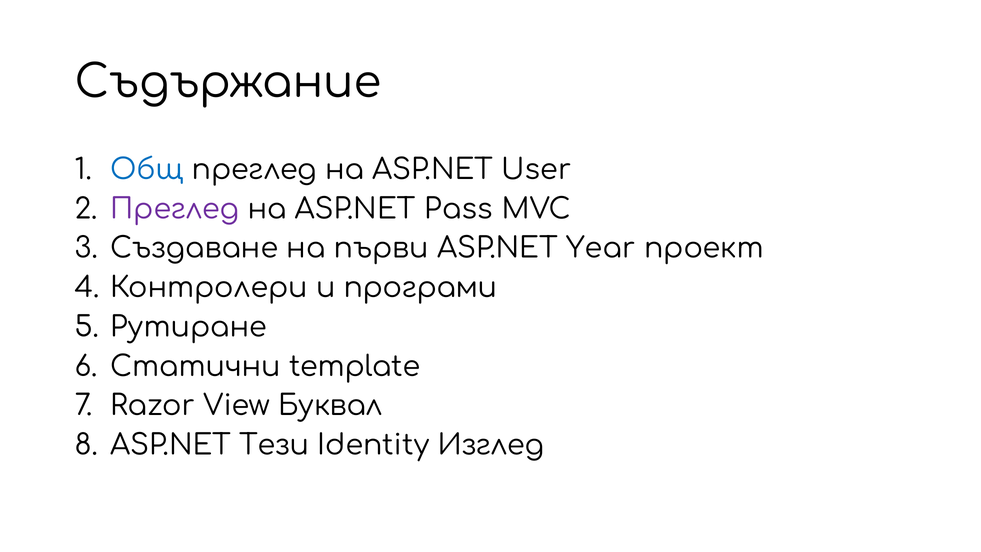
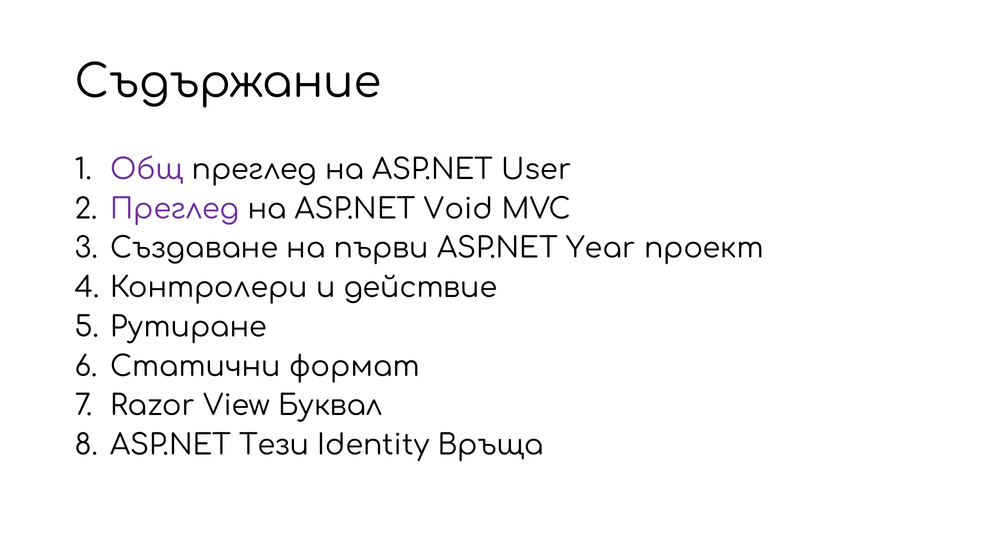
Общ colour: blue -> purple (147, 170)
Pass: Pass -> Void (459, 209)
програми: програми -> действие (420, 288)
template: template -> формат (354, 367)
Изглед: Изглед -> Връща (491, 445)
